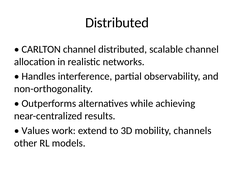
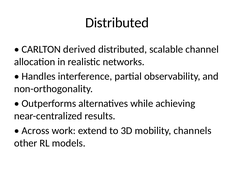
CARLTON channel: channel -> derived (79, 49)
Values: Values -> Across (35, 130)
